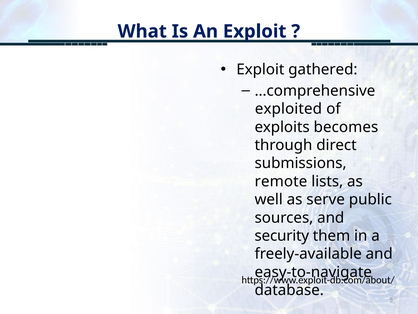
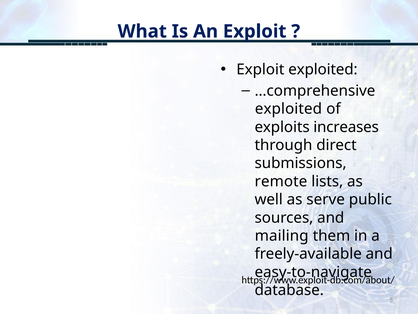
Exploit gathered: gathered -> exploited (323, 70)
becomes: becomes -> increases (346, 127)
security: security -> mailing (282, 235)
